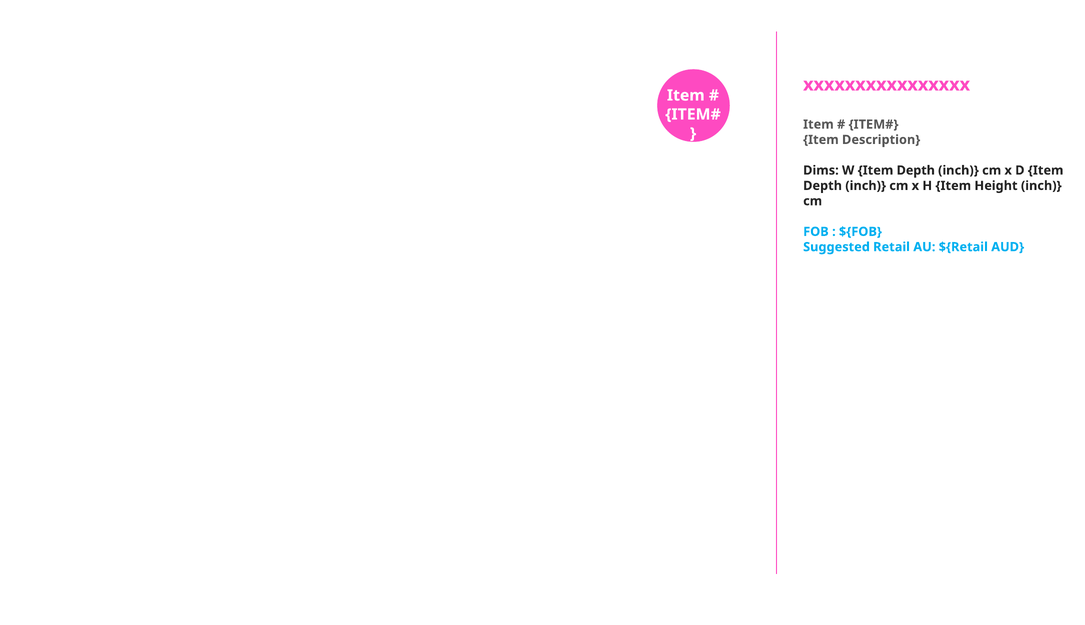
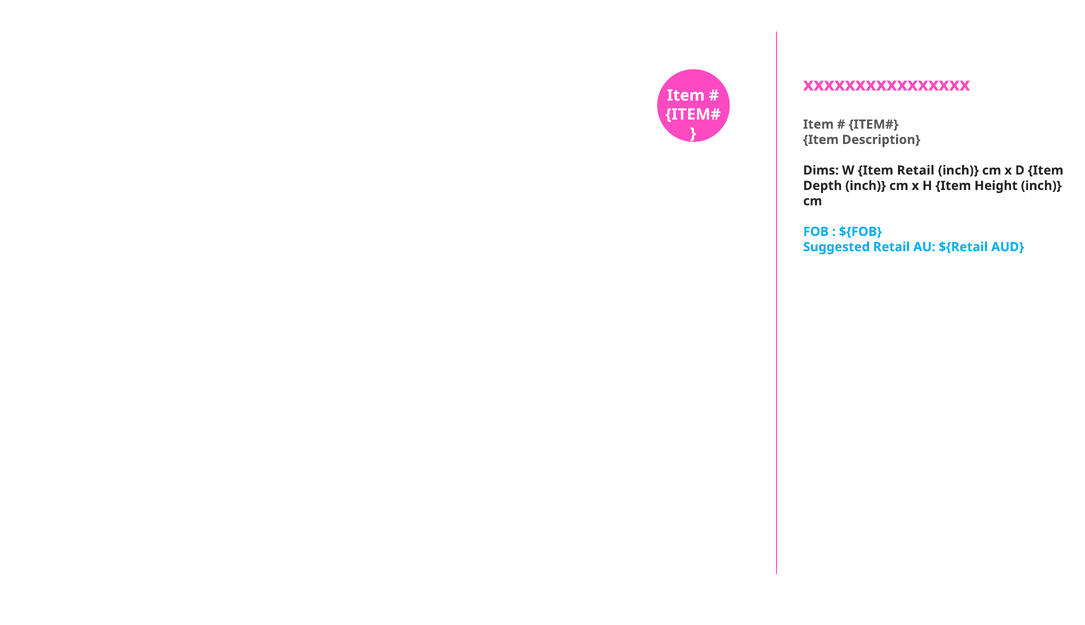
W Item Depth: Depth -> Retail (916, 170)
